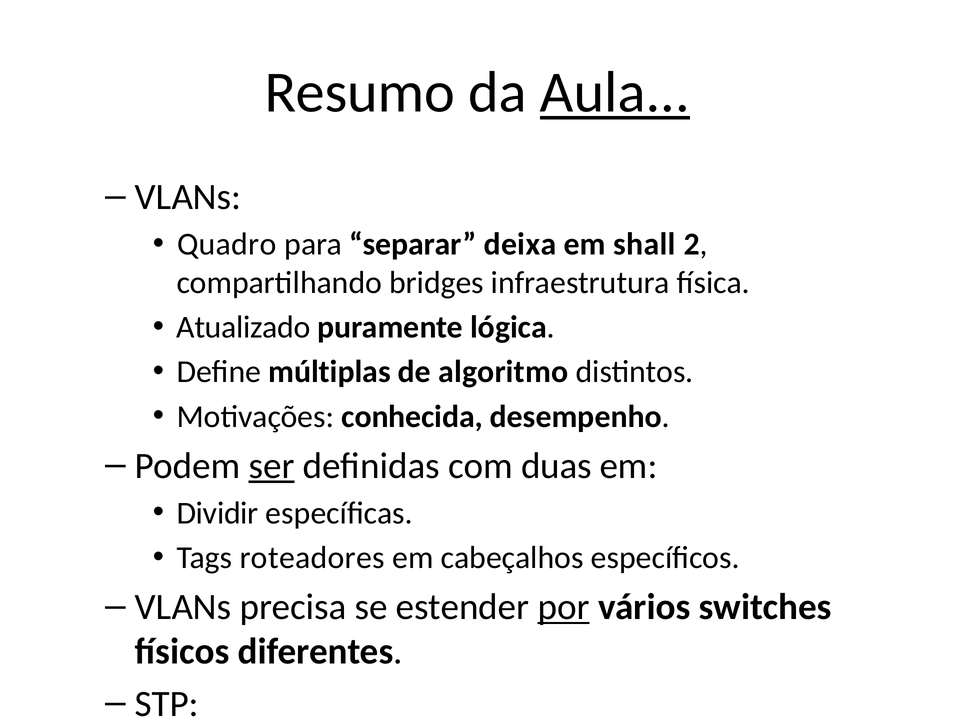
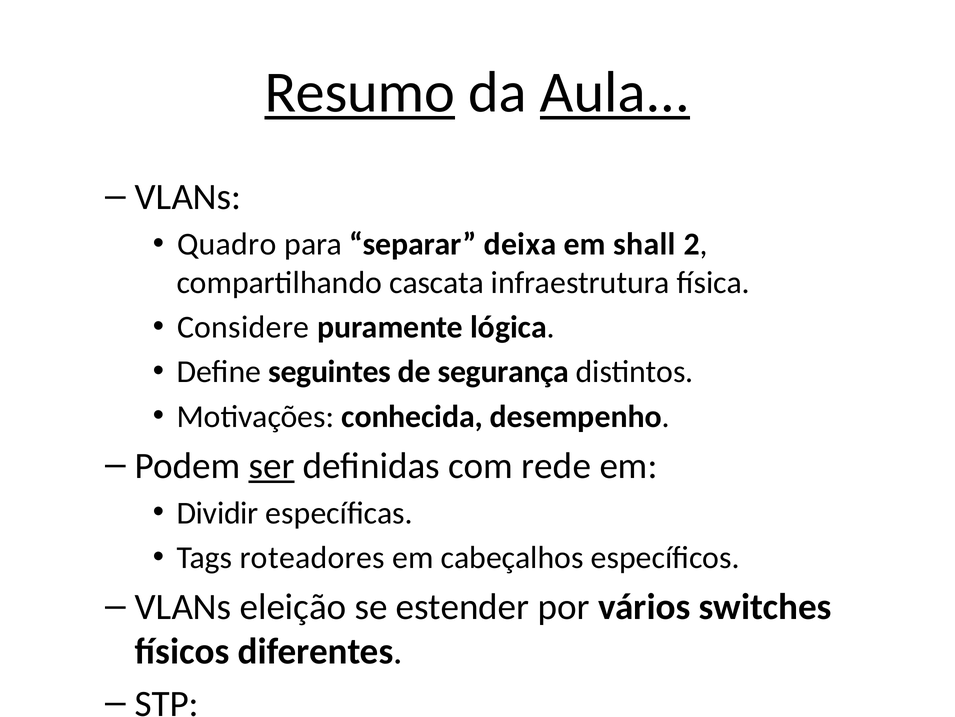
Resumo underline: none -> present (360, 92)
bridges: bridges -> cascata (437, 282)
Atualizado: Atualizado -> Considere (243, 327)
múltiplas: múltiplas -> seguintes (330, 371)
de algoritmo: algoritmo -> segurança (503, 371)
duas: duas -> rede (556, 465)
precisa: precisa -> eleição (293, 606)
por underline: present -> none (564, 606)
